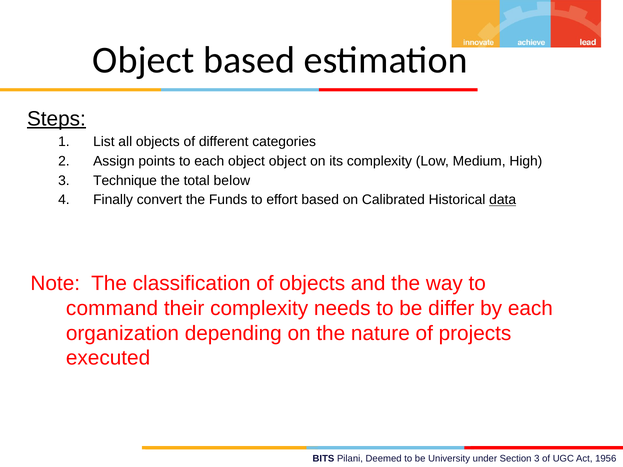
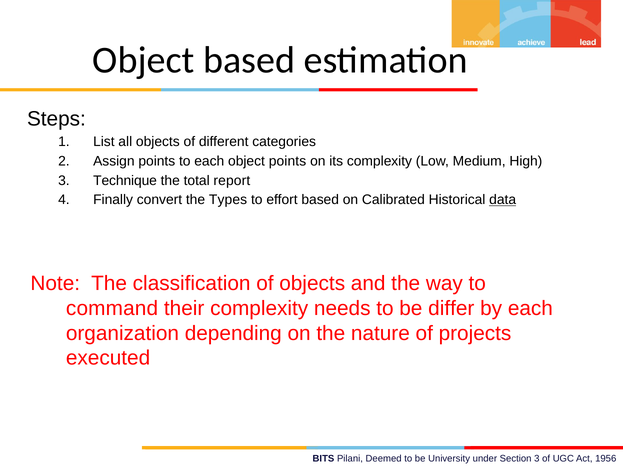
Steps underline: present -> none (56, 119)
object object: object -> points (287, 161)
below: below -> report (232, 181)
Funds: Funds -> Types (228, 200)
